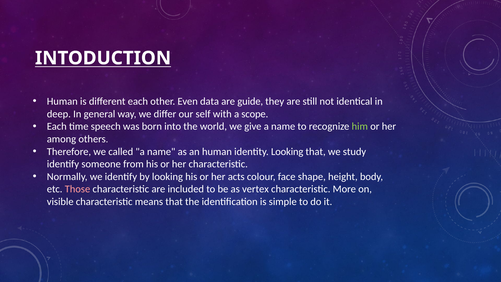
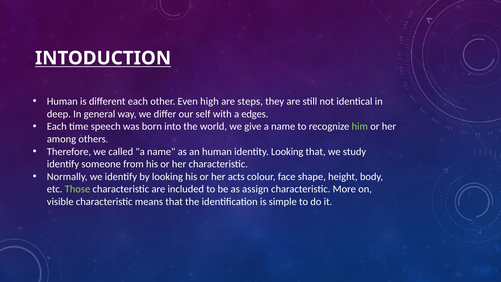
data: data -> high (209, 101)
guide: guide -> steps (250, 101)
scope: scope -> edges (255, 114)
Those colour: pink -> light green (77, 189)
vertex: vertex -> assign (255, 189)
